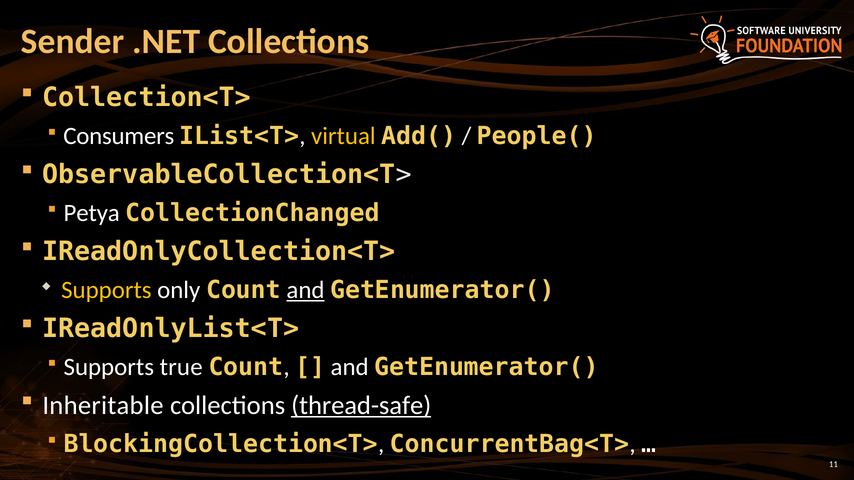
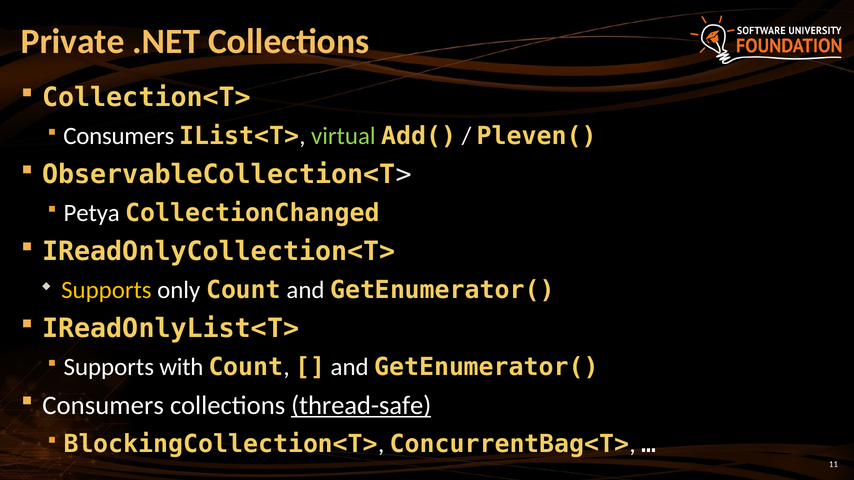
Sender: Sender -> Private (73, 42)
virtual colour: yellow -> light green (343, 136)
People(: People( -> Pleven( (537, 136)
and underline: present -> none (306, 290)
true: true -> with (181, 367)
Inheritable: Inheritable -> Consumers (103, 406)
